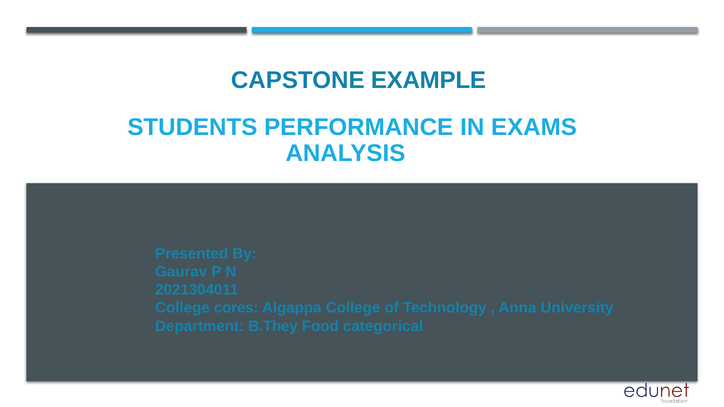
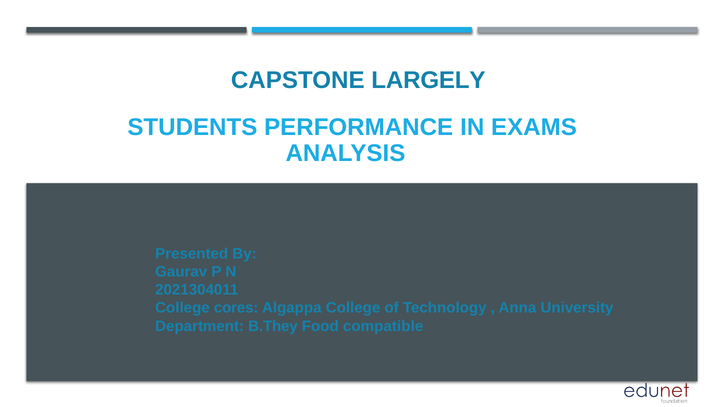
EXAMPLE: EXAMPLE -> LARGELY (428, 80)
categorical: categorical -> compatible (383, 326)
